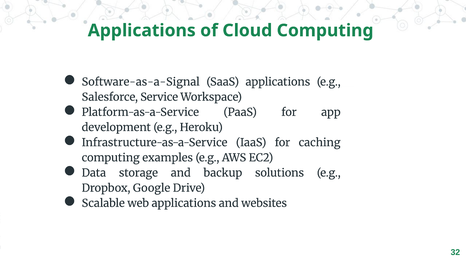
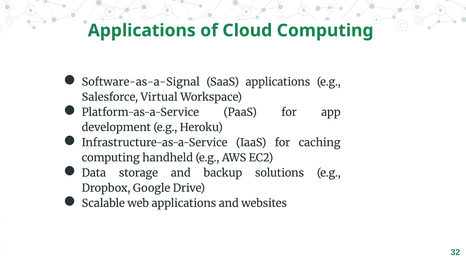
Service: Service -> Virtual (159, 97)
examples: examples -> handheld (168, 158)
